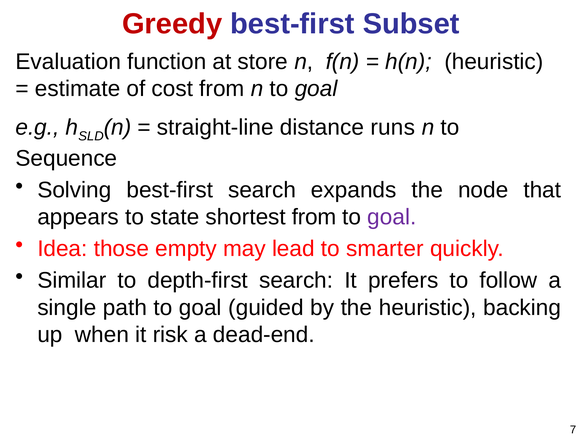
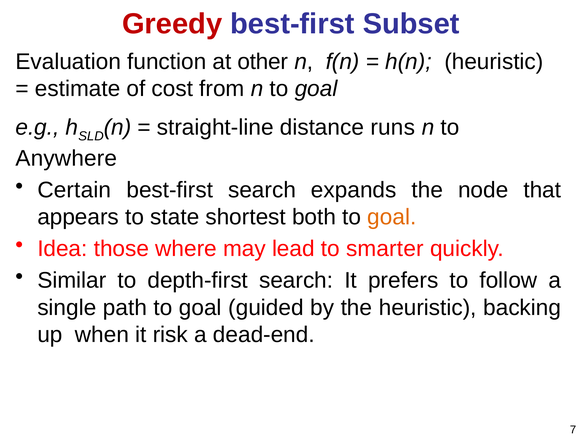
store: store -> other (263, 62)
Sequence: Sequence -> Anywhere (66, 158)
Solving: Solving -> Certain (74, 190)
shortest from: from -> both (314, 217)
goal colour: purple -> orange (392, 217)
empty: empty -> where (186, 249)
